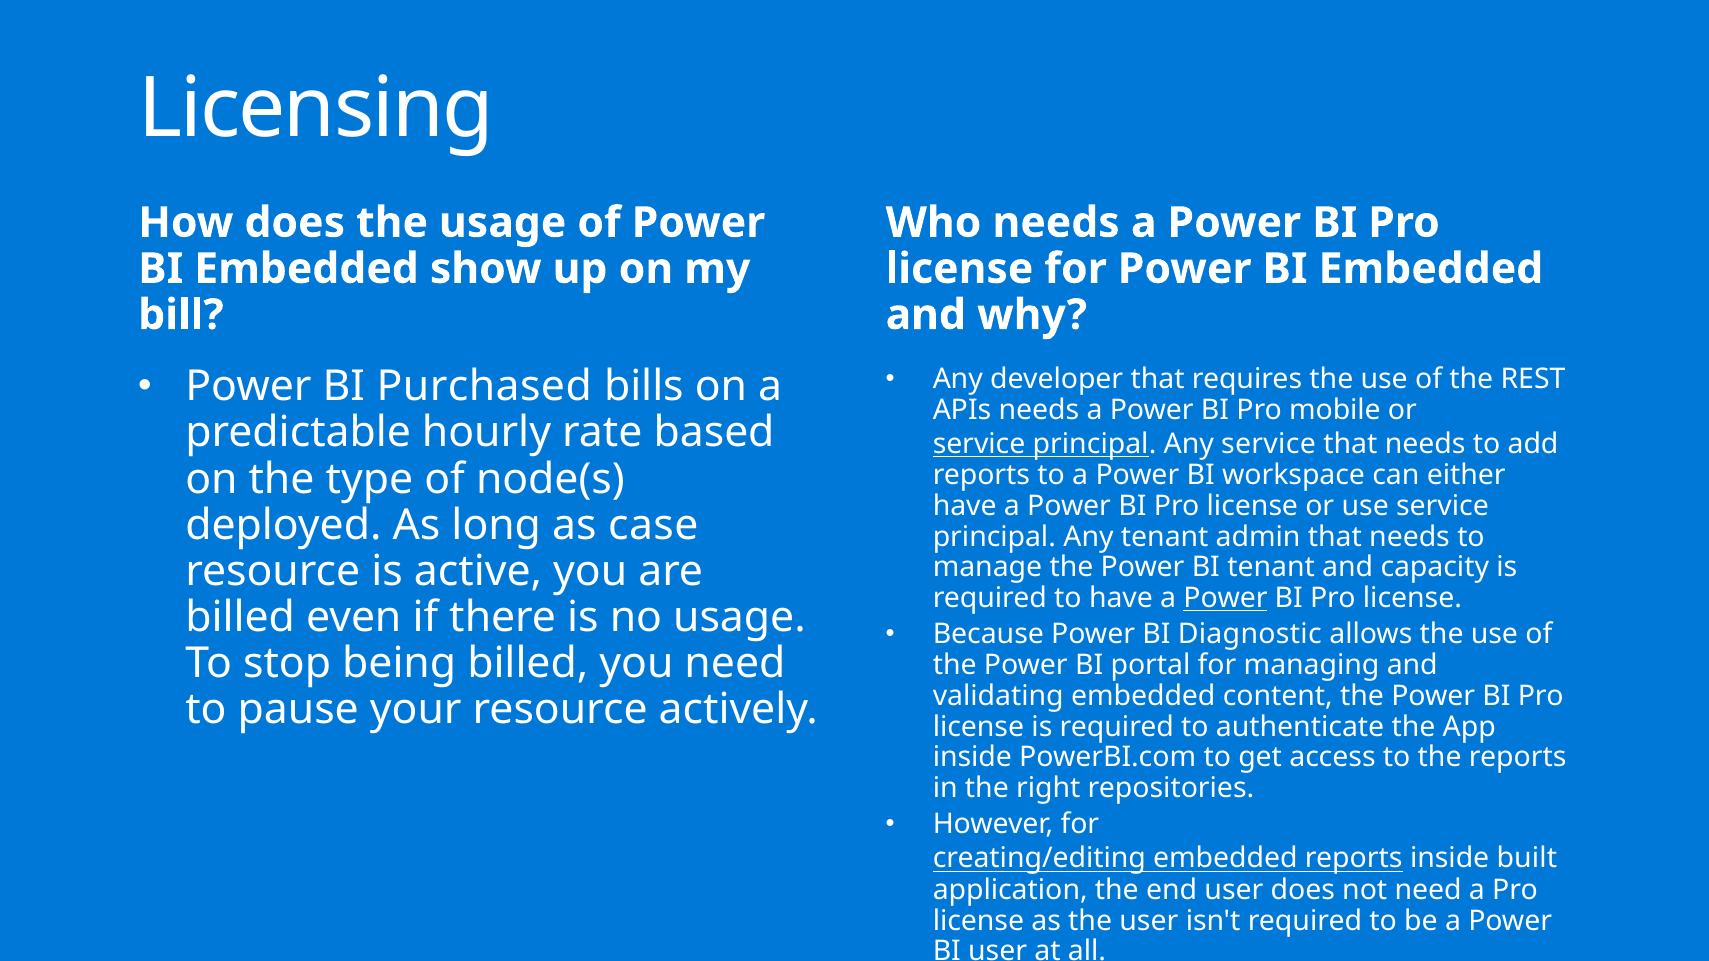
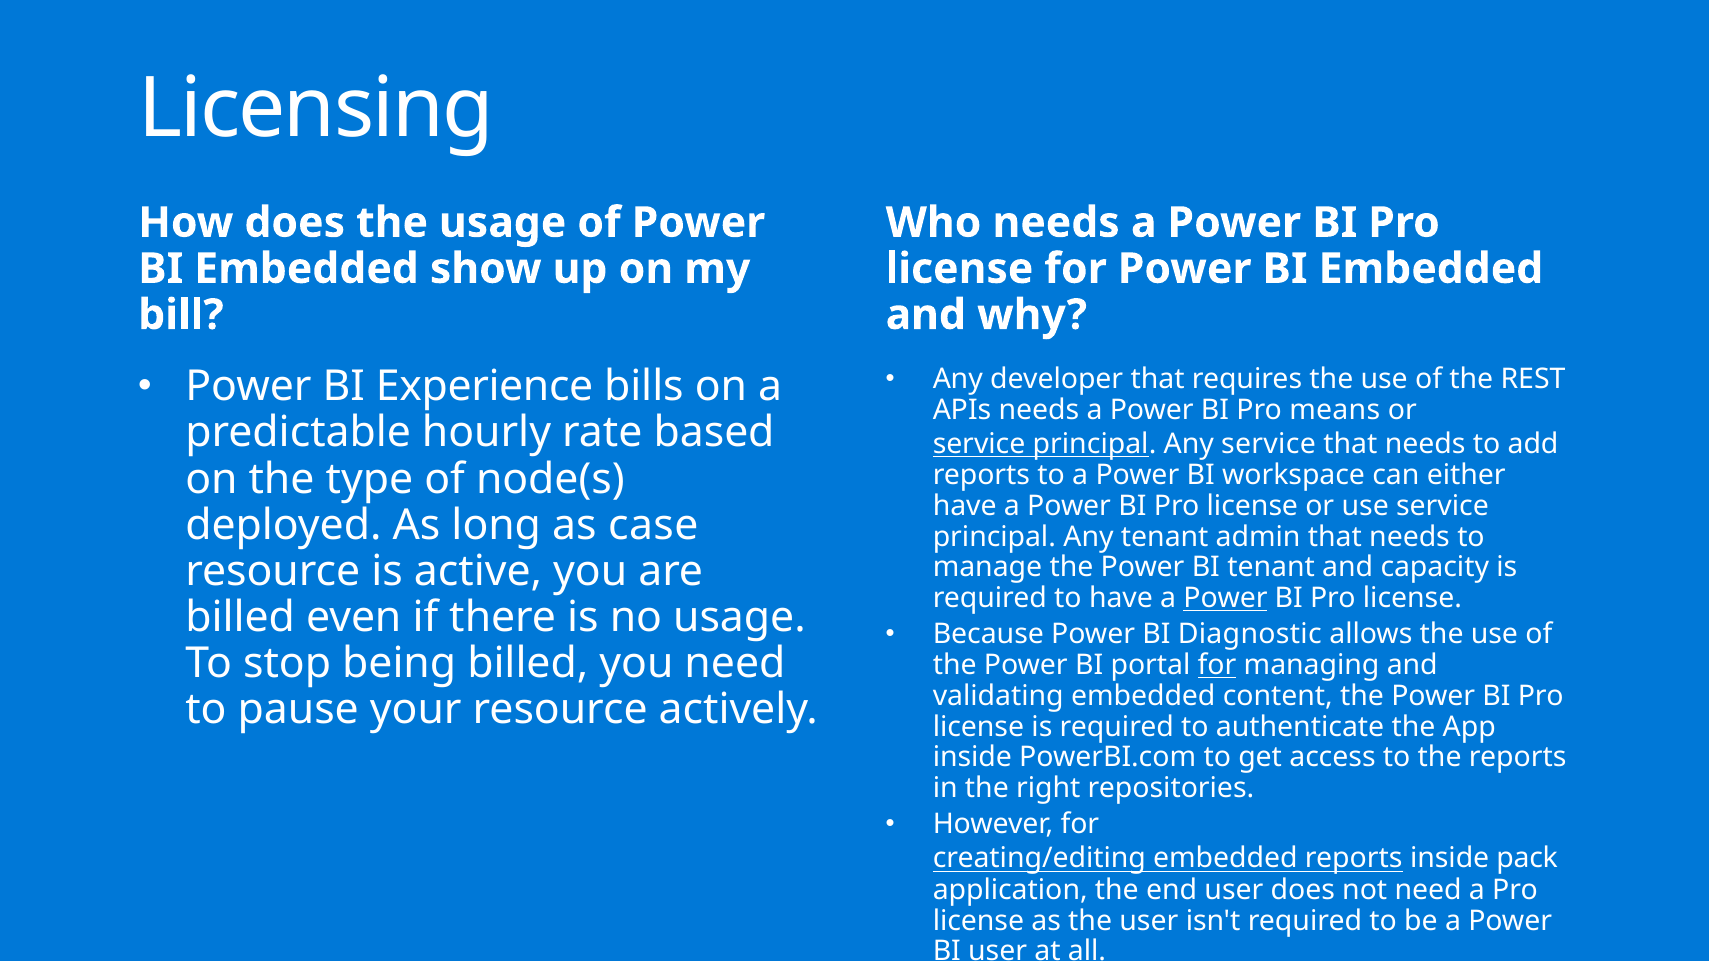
Purchased: Purchased -> Experience (485, 387)
mobile: mobile -> means (1335, 410)
for underline: none -> present (1217, 665)
built: built -> pack (1527, 859)
